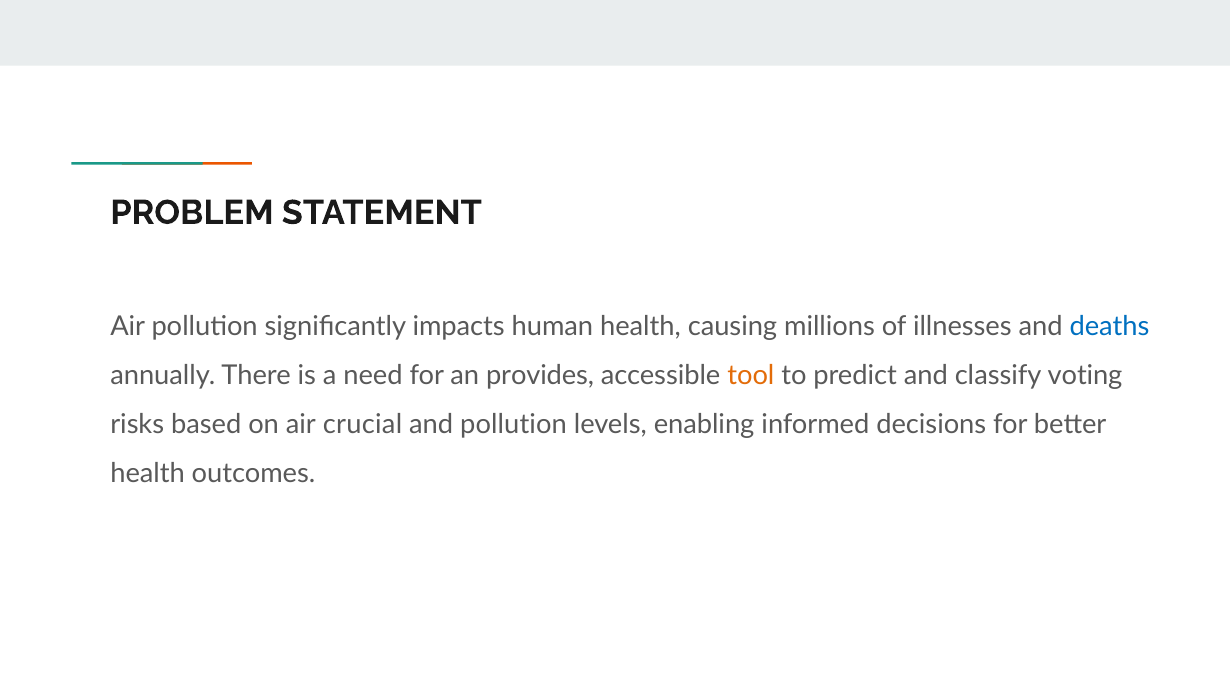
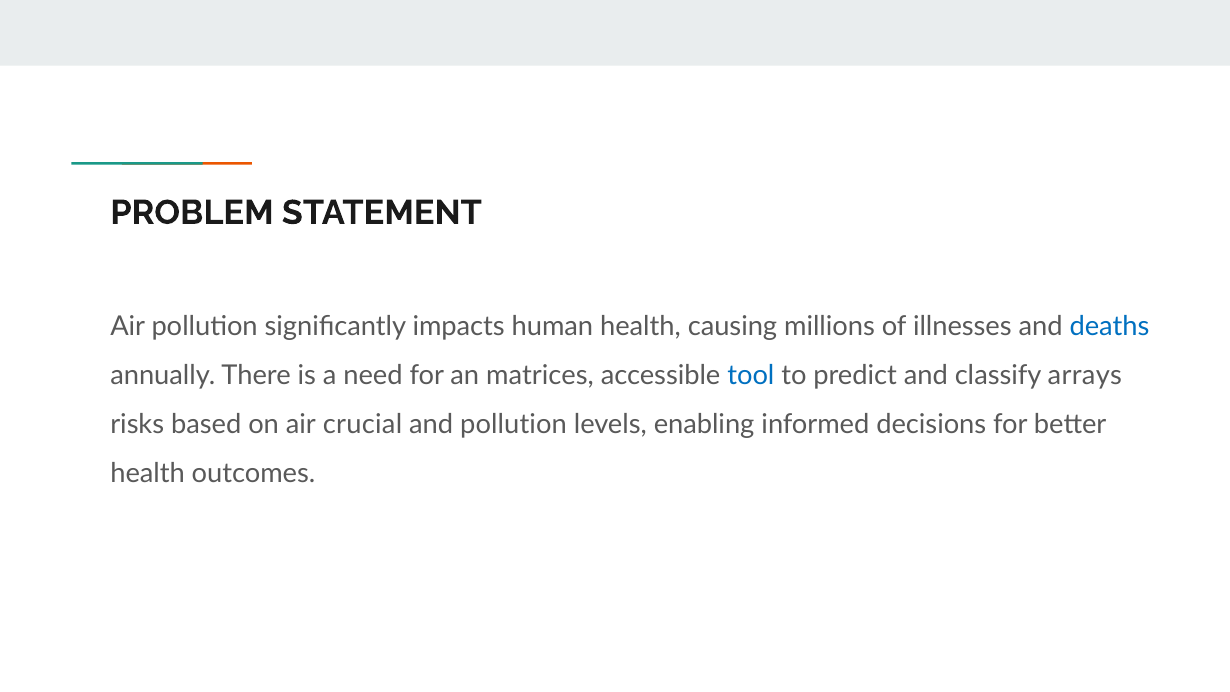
provides: provides -> matrices (540, 376)
tool colour: orange -> blue (751, 376)
voting: voting -> arrays (1085, 376)
